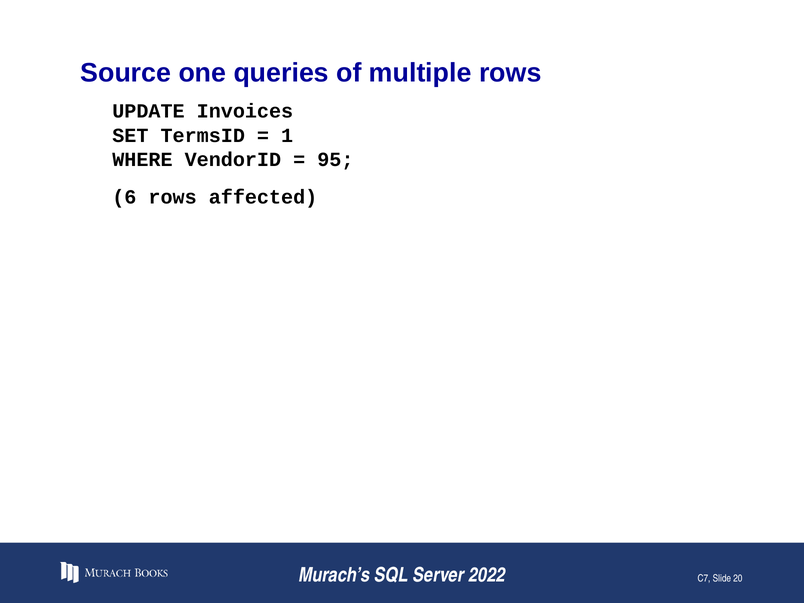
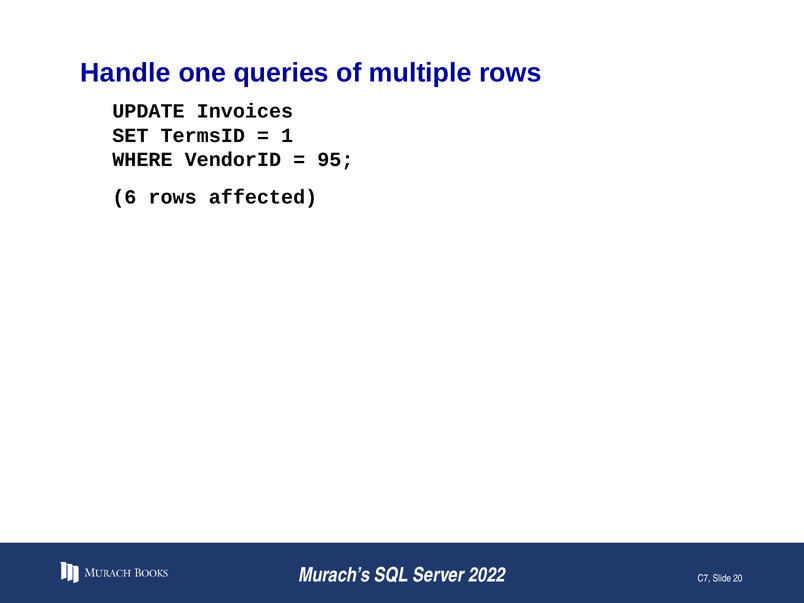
Source: Source -> Handle (126, 73)
